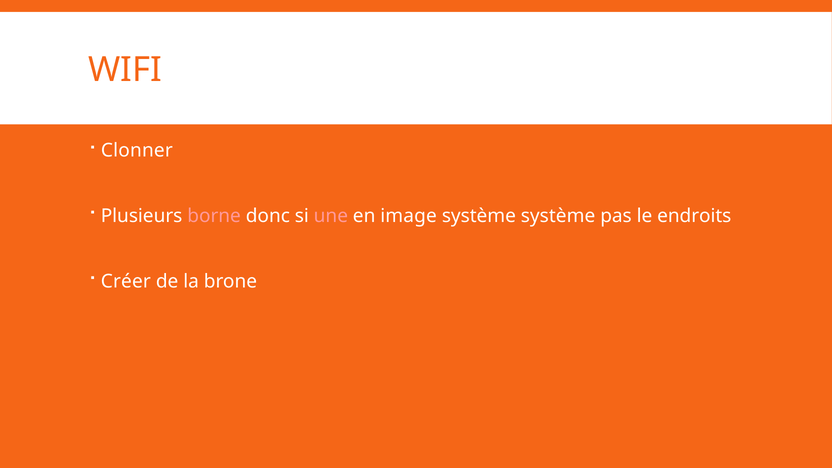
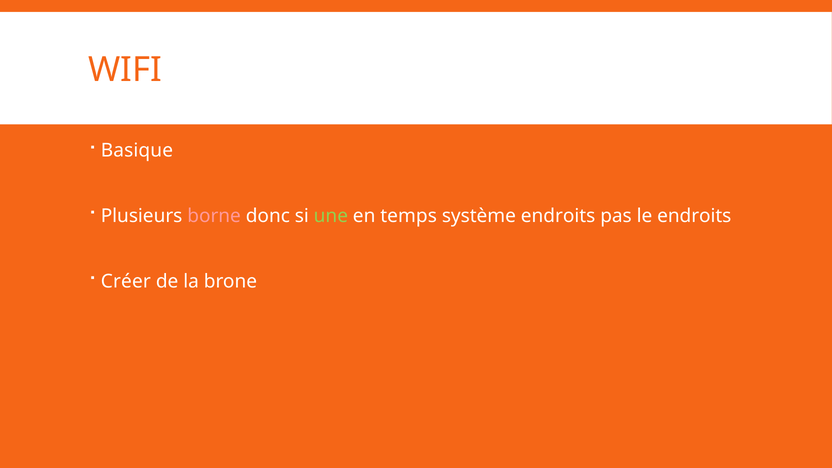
Clonner: Clonner -> Basique (137, 151)
une colour: pink -> light green (331, 216)
image: image -> temps (409, 216)
système système: système -> endroits (558, 216)
